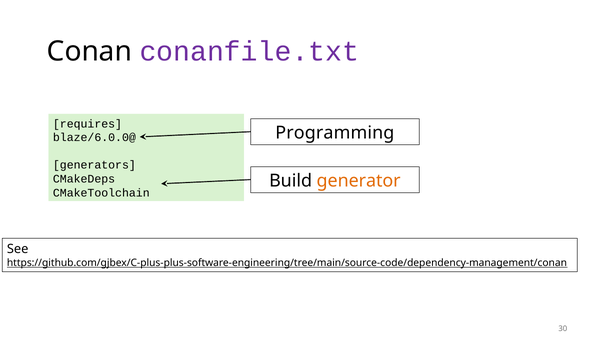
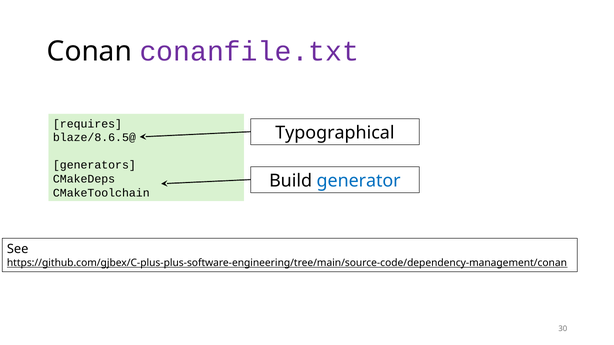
Programming: Programming -> Typographical (335, 133)
blaze/6.0.0@: blaze/6.0.0@ -> blaze/8.6.5@ (94, 138)
generator colour: orange -> blue (359, 181)
